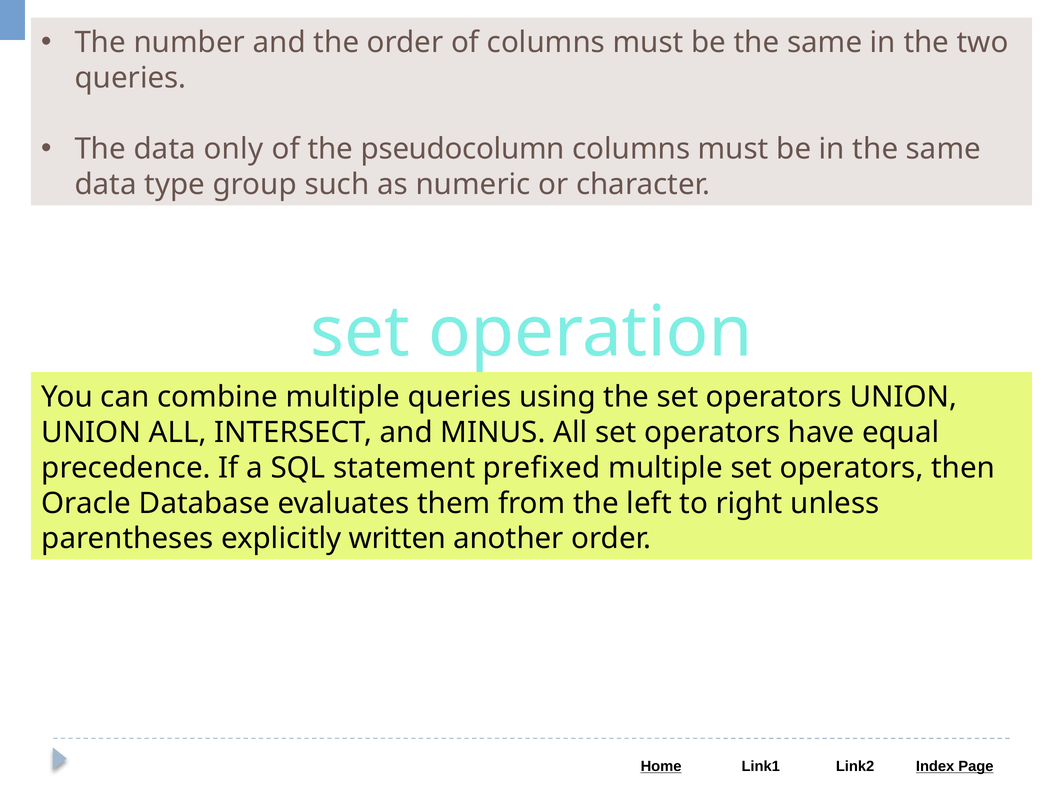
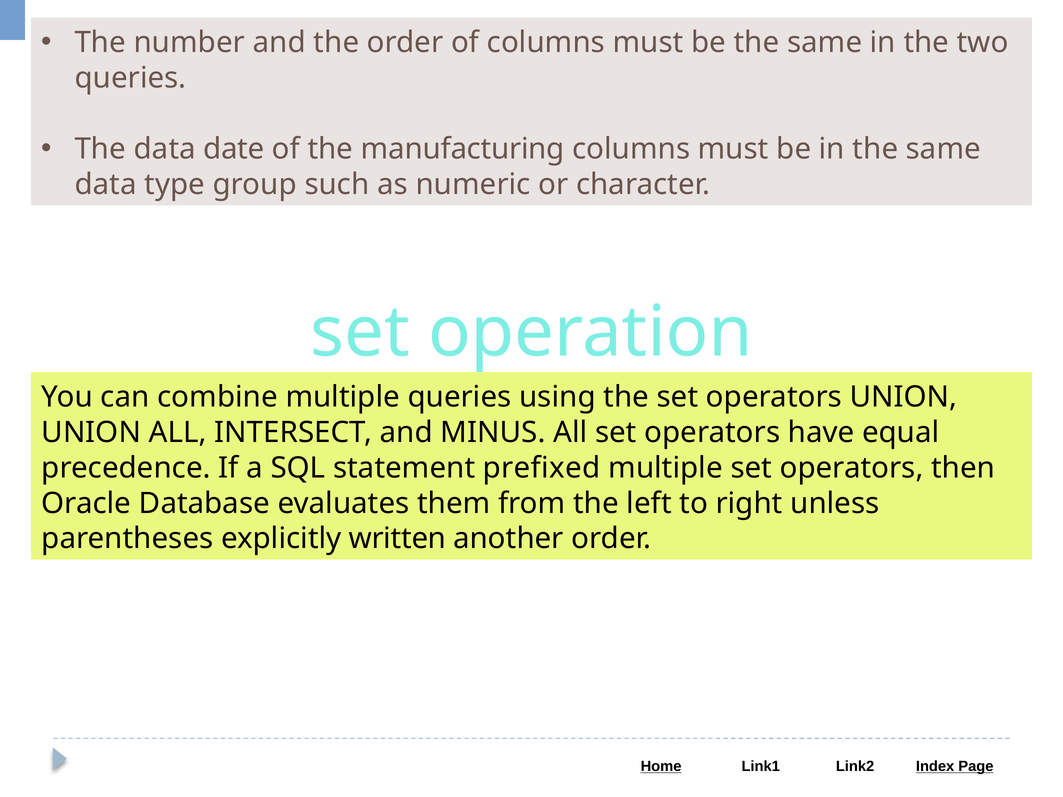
only: only -> date (234, 149)
pseudocolumn: pseudocolumn -> manufacturing (463, 149)
